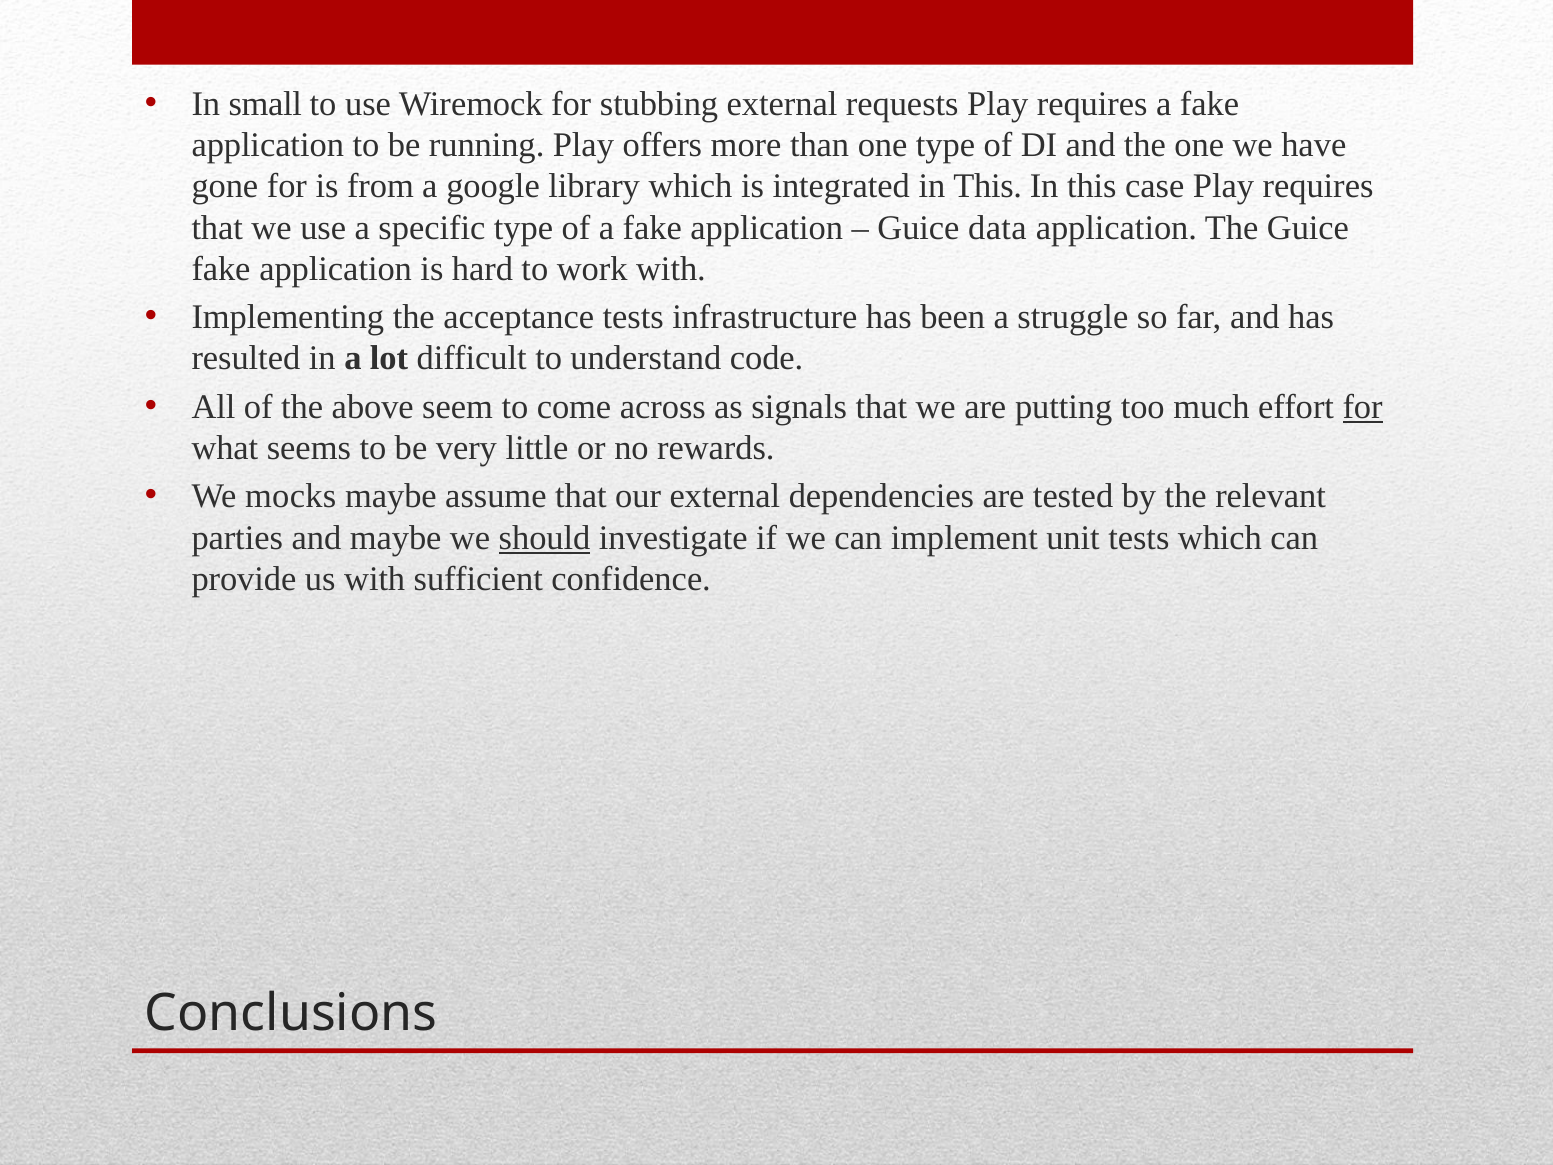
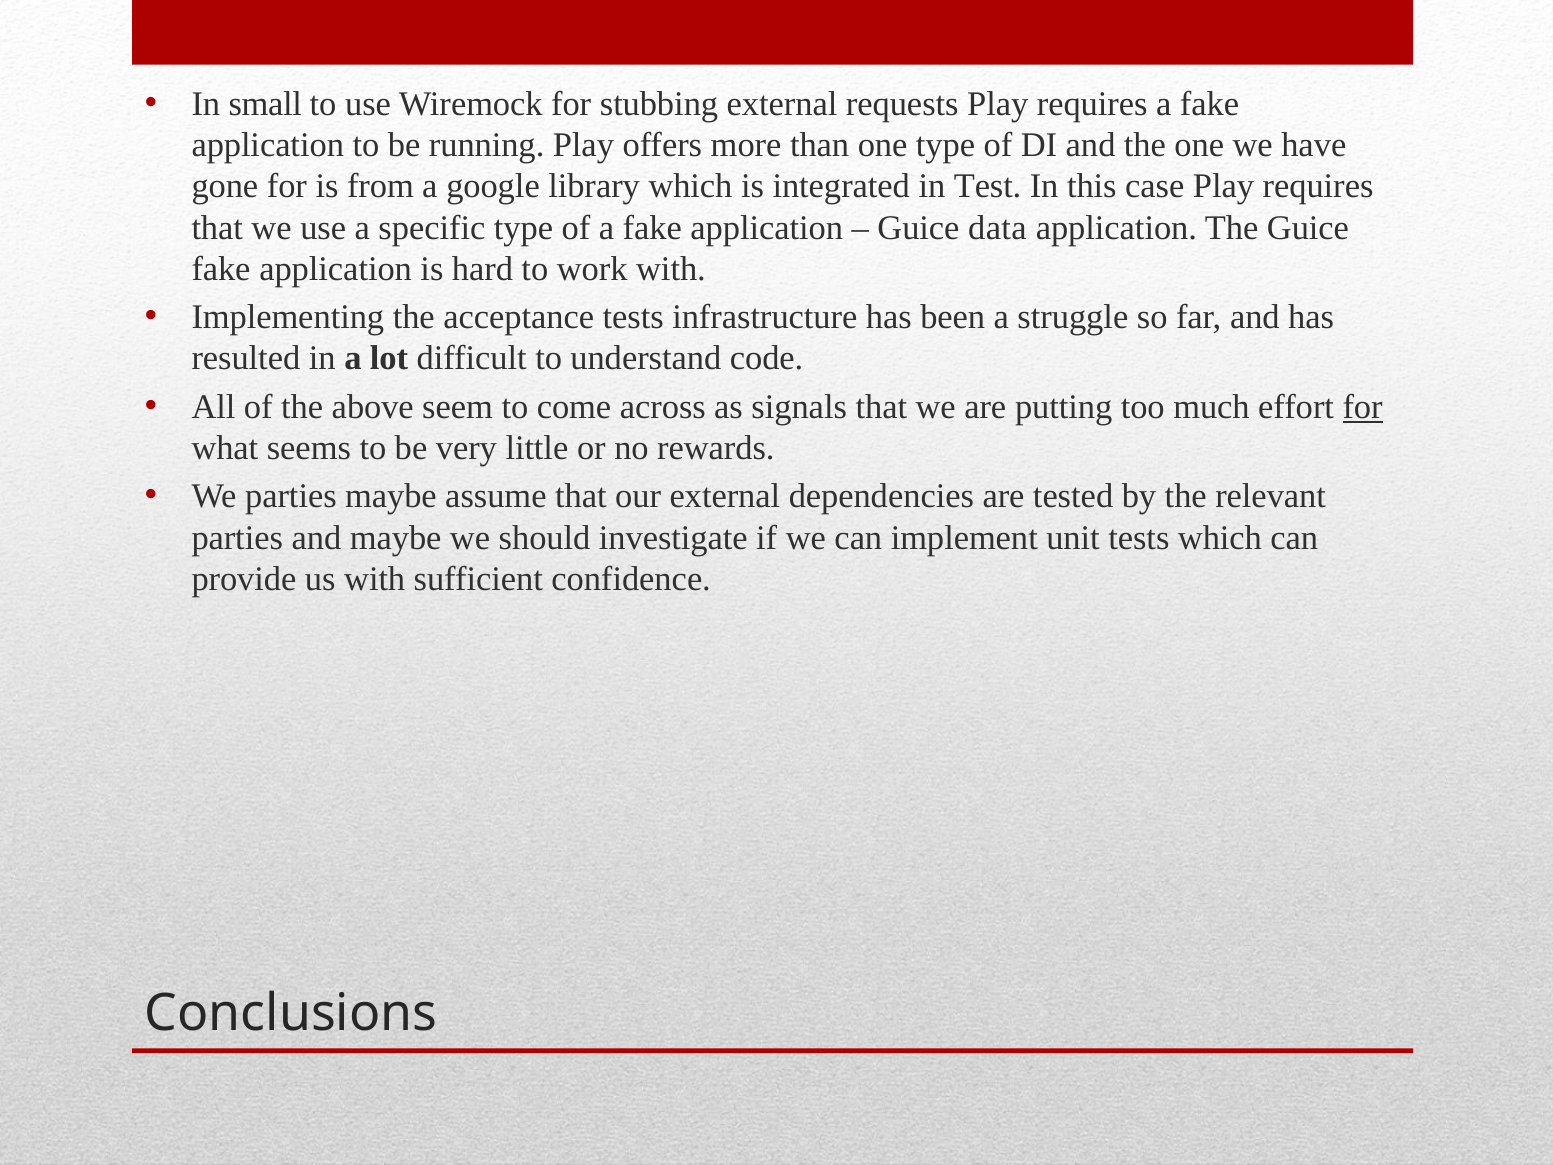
integrated in This: This -> Test (988, 186)
We mocks: mocks -> parties (291, 496)
should underline: present -> none (545, 538)
